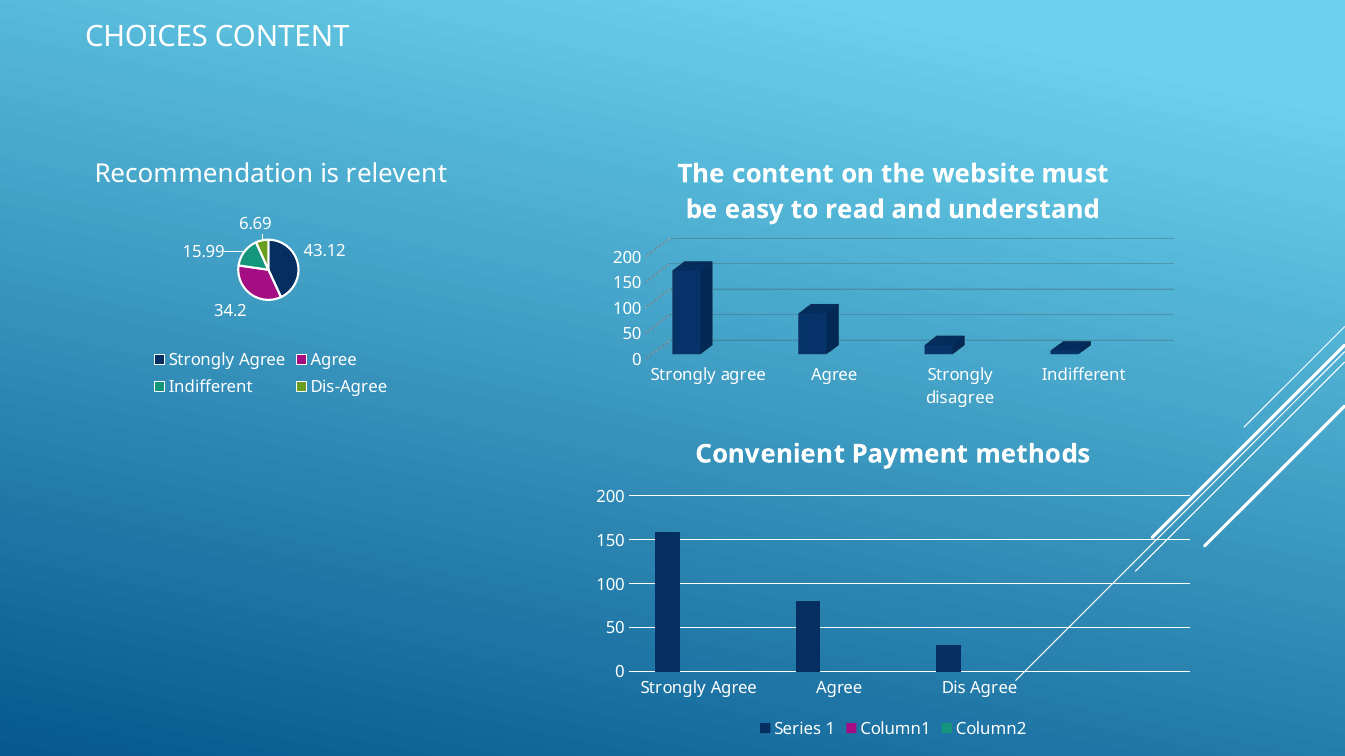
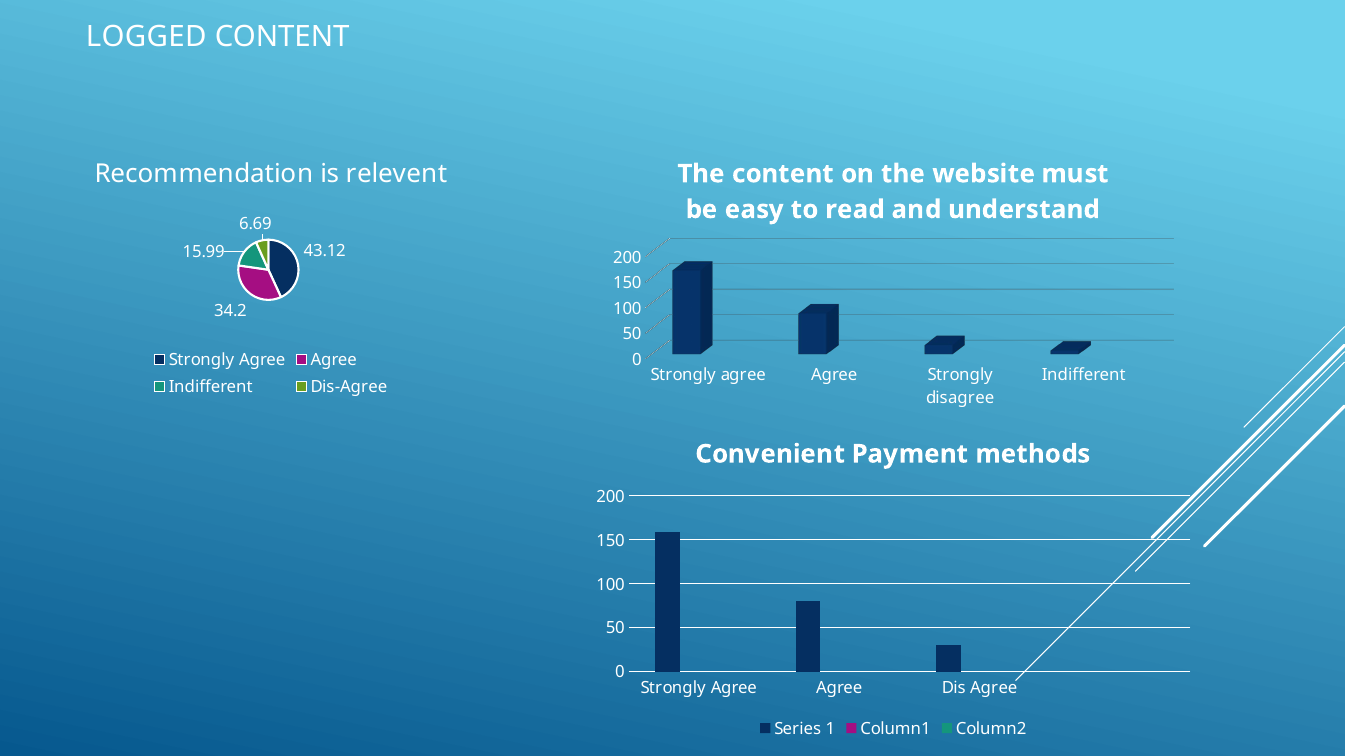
CHOICES: CHOICES -> LOGGED (146, 37)
